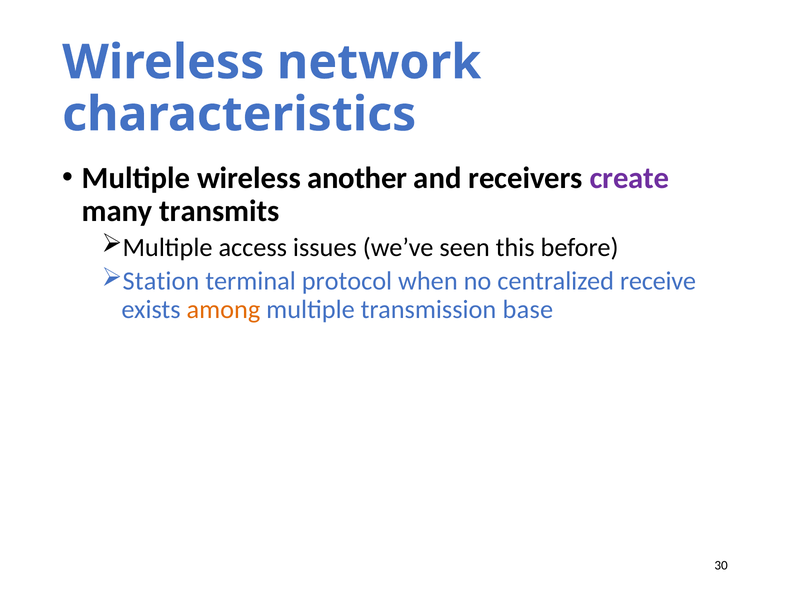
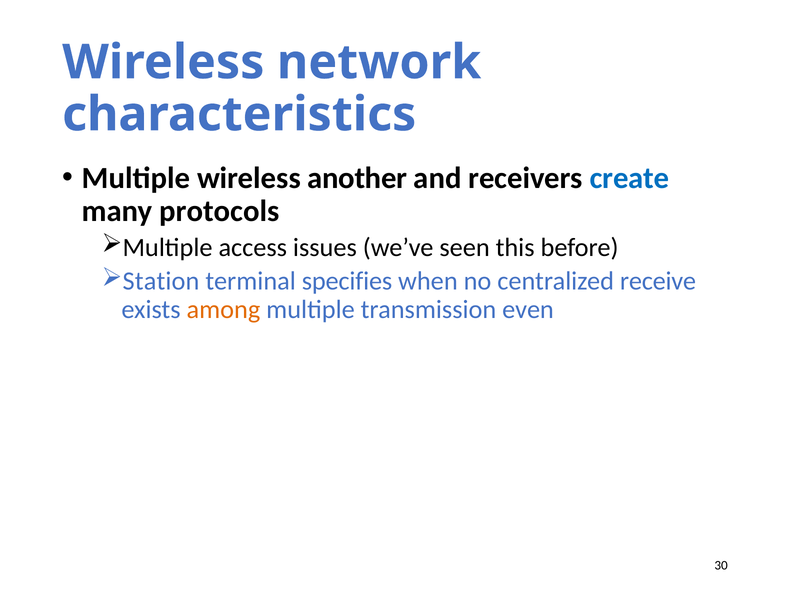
create colour: purple -> blue (629, 178)
transmits: transmits -> protocols (219, 211)
protocol: protocol -> specifies (347, 281)
base: base -> even (528, 310)
